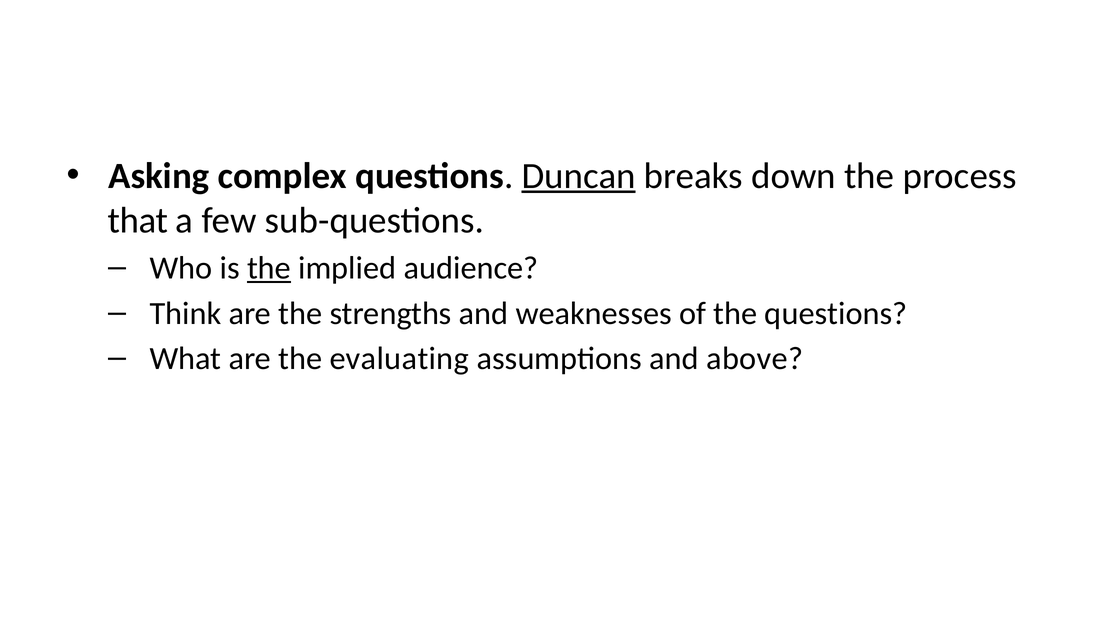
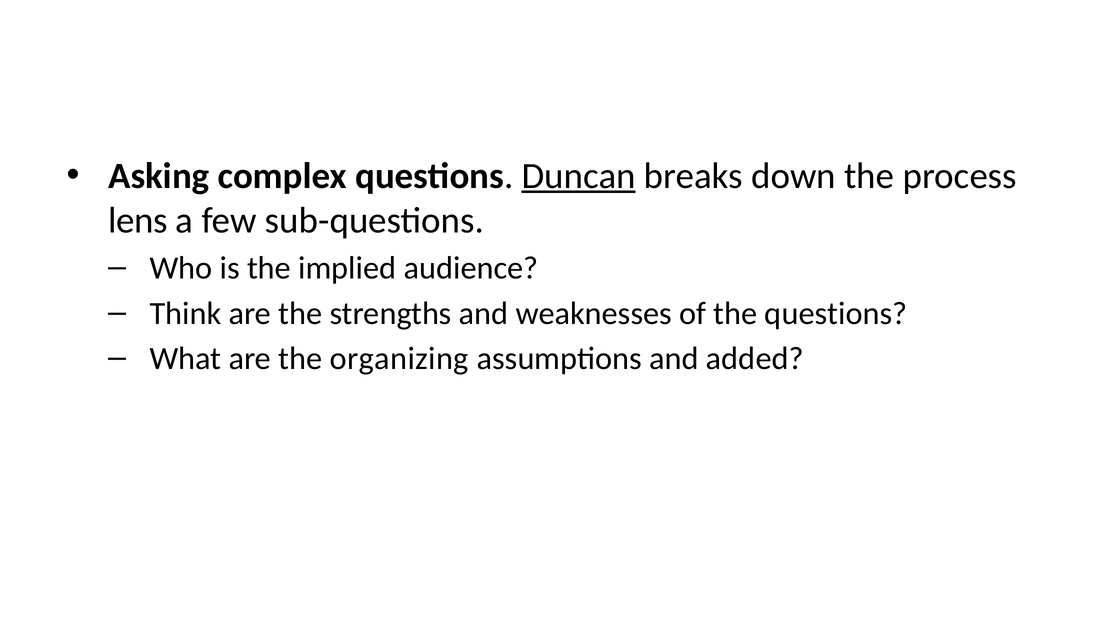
that: that -> lens (138, 220)
the underline: present -> none (269, 268)
evaluating: evaluating -> organizing (399, 359)
above: above -> added (755, 359)
